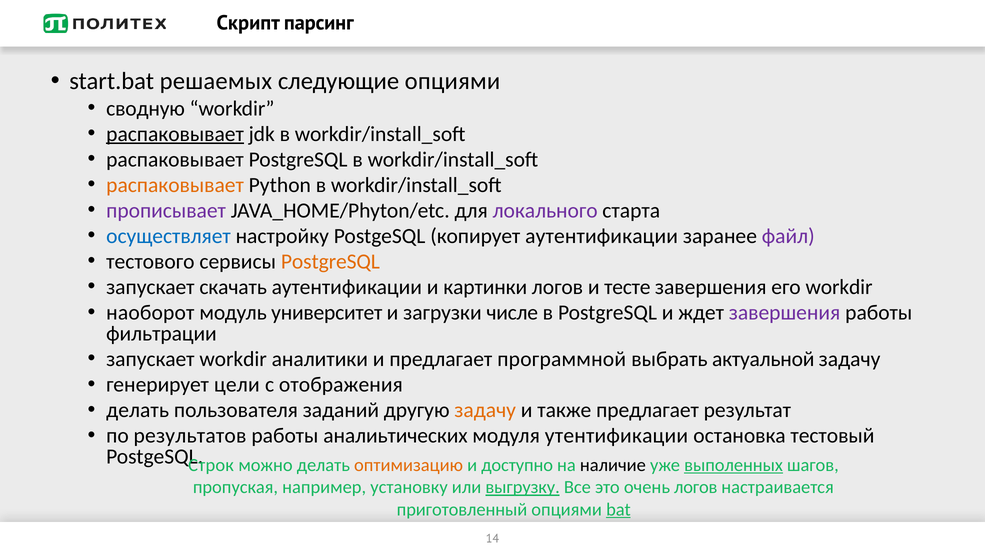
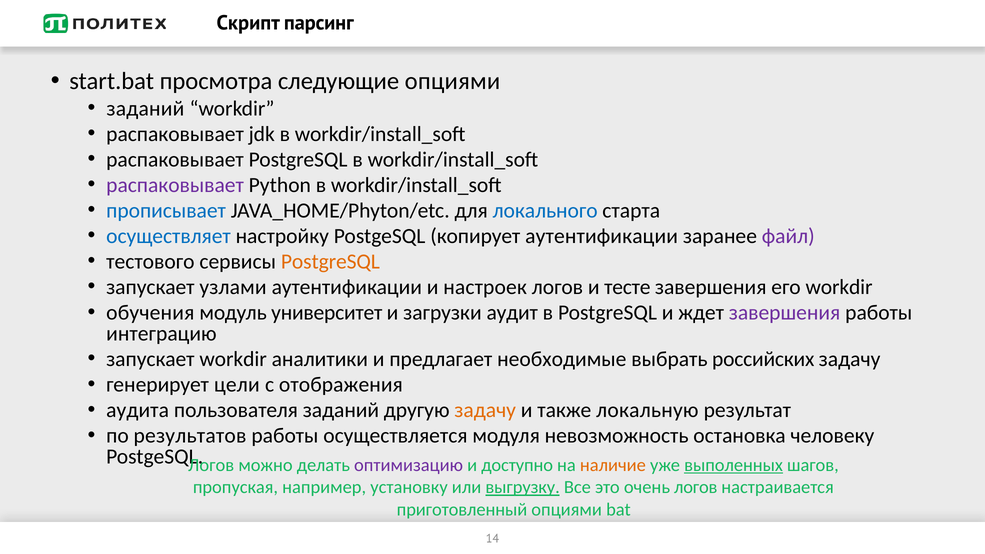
решаемых: решаемых -> просмотра (216, 81)
сводную: сводную -> заданий (145, 108)
распаковывает underline: present -> none (175, 134)
распаковывает colour: orange -> purple (175, 185)
прописывает colour: purple -> blue (166, 211)
локального colour: purple -> blue (545, 211)
скачать: скачать -> узлами (233, 287)
картинки: картинки -> настроек (485, 287)
наоборот: наоборот -> обучения (150, 313)
числе: числе -> аудит (512, 313)
фильтрации: фильтрации -> интеграцию (161, 334)
программной: программной -> необходимые (562, 359)
актуальной: актуальной -> российских (763, 359)
делать: делать -> аудита (138, 410)
также предлагает: предлагает -> локальную (647, 410)
аналиьтических: аналиьтических -> осуществляется (395, 436)
утентификации: утентификации -> невозможность (617, 436)
тестовый: тестовый -> человеку (832, 436)
Строк: Строк -> Логов (211, 465)
оптимизацию colour: orange -> purple (409, 465)
наличие colour: black -> orange (613, 465)
bat underline: present -> none (618, 510)
